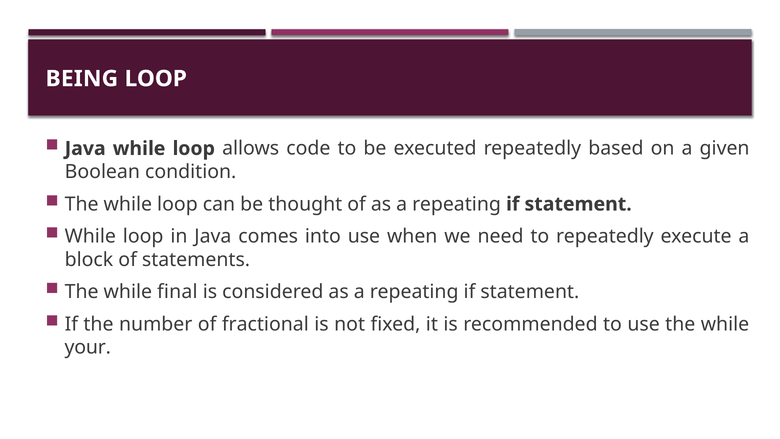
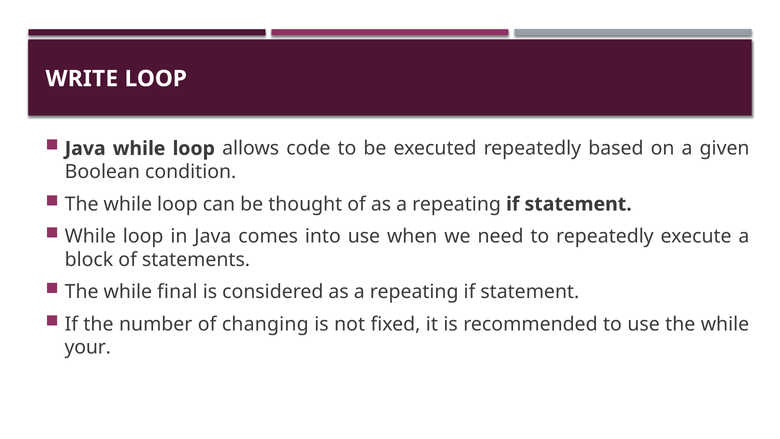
BEING: BEING -> WRITE (82, 79)
fractional: fractional -> changing (265, 324)
